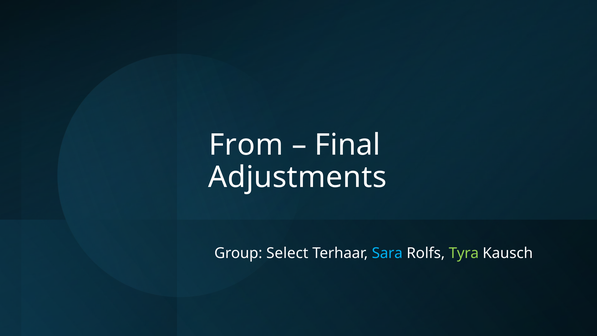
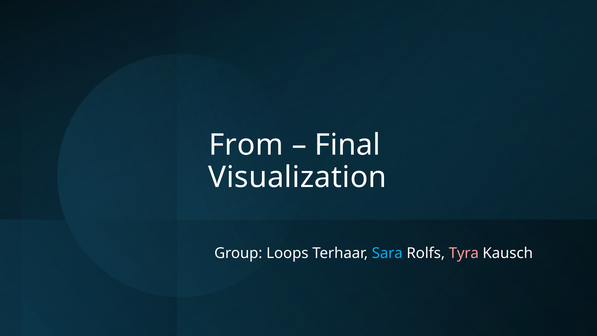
Adjustments: Adjustments -> Visualization (298, 177)
Select: Select -> Loops (287, 253)
Tyra colour: light green -> pink (464, 253)
